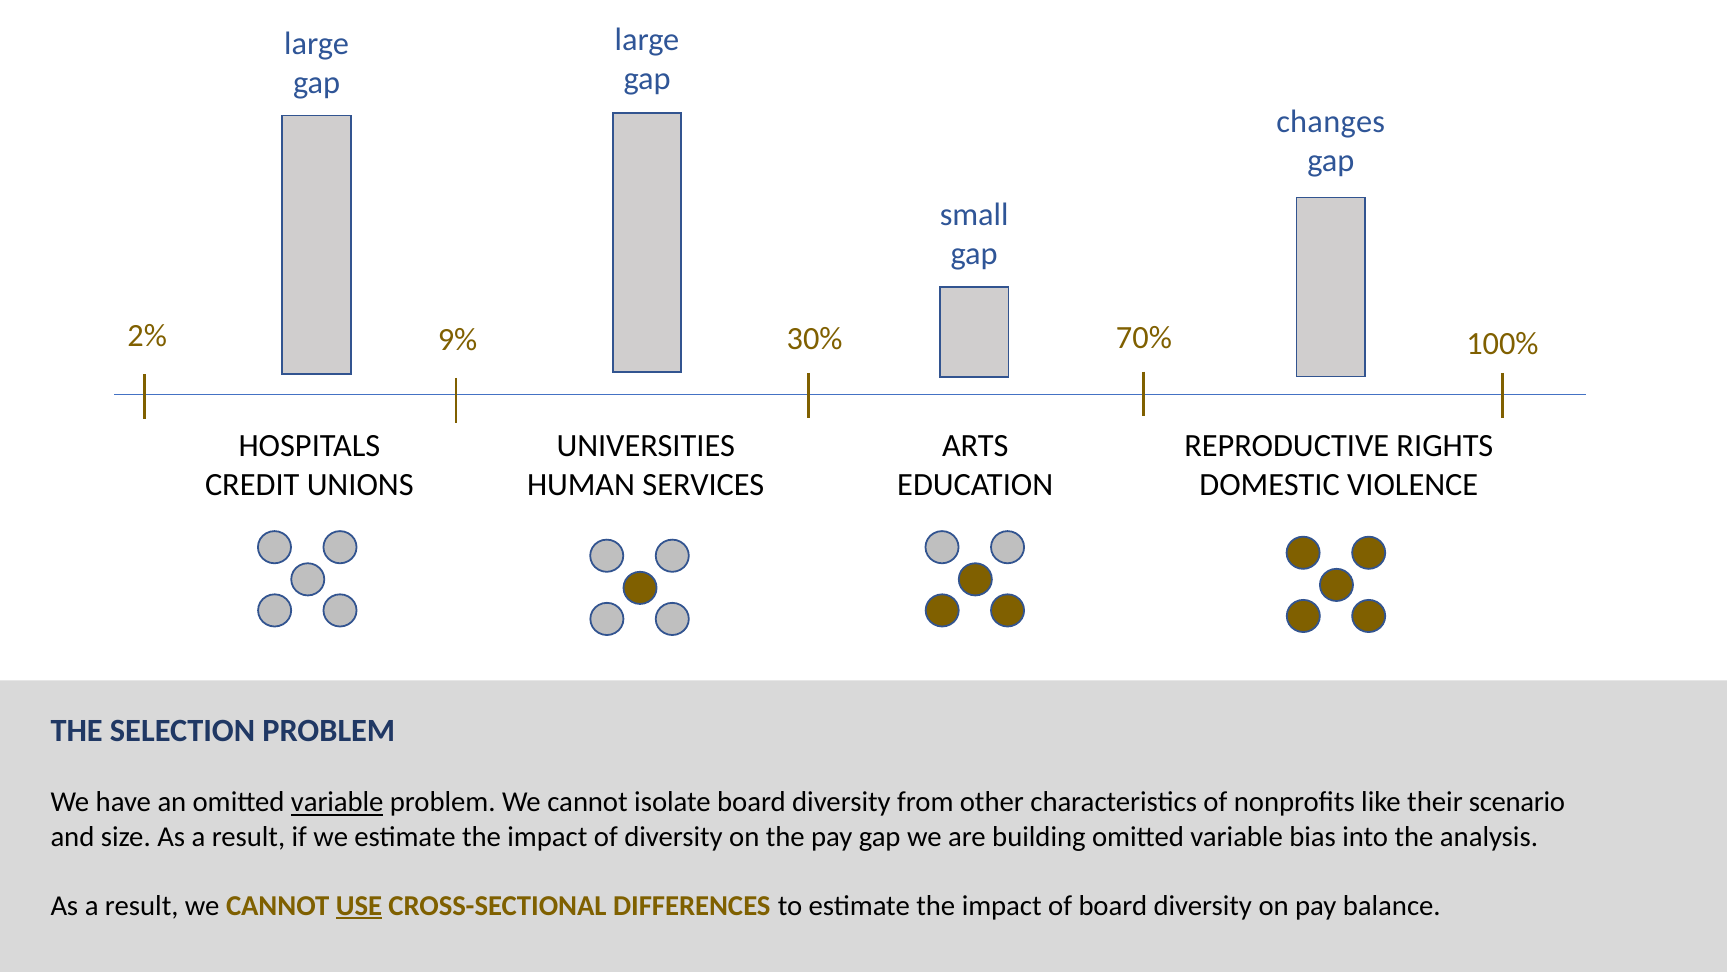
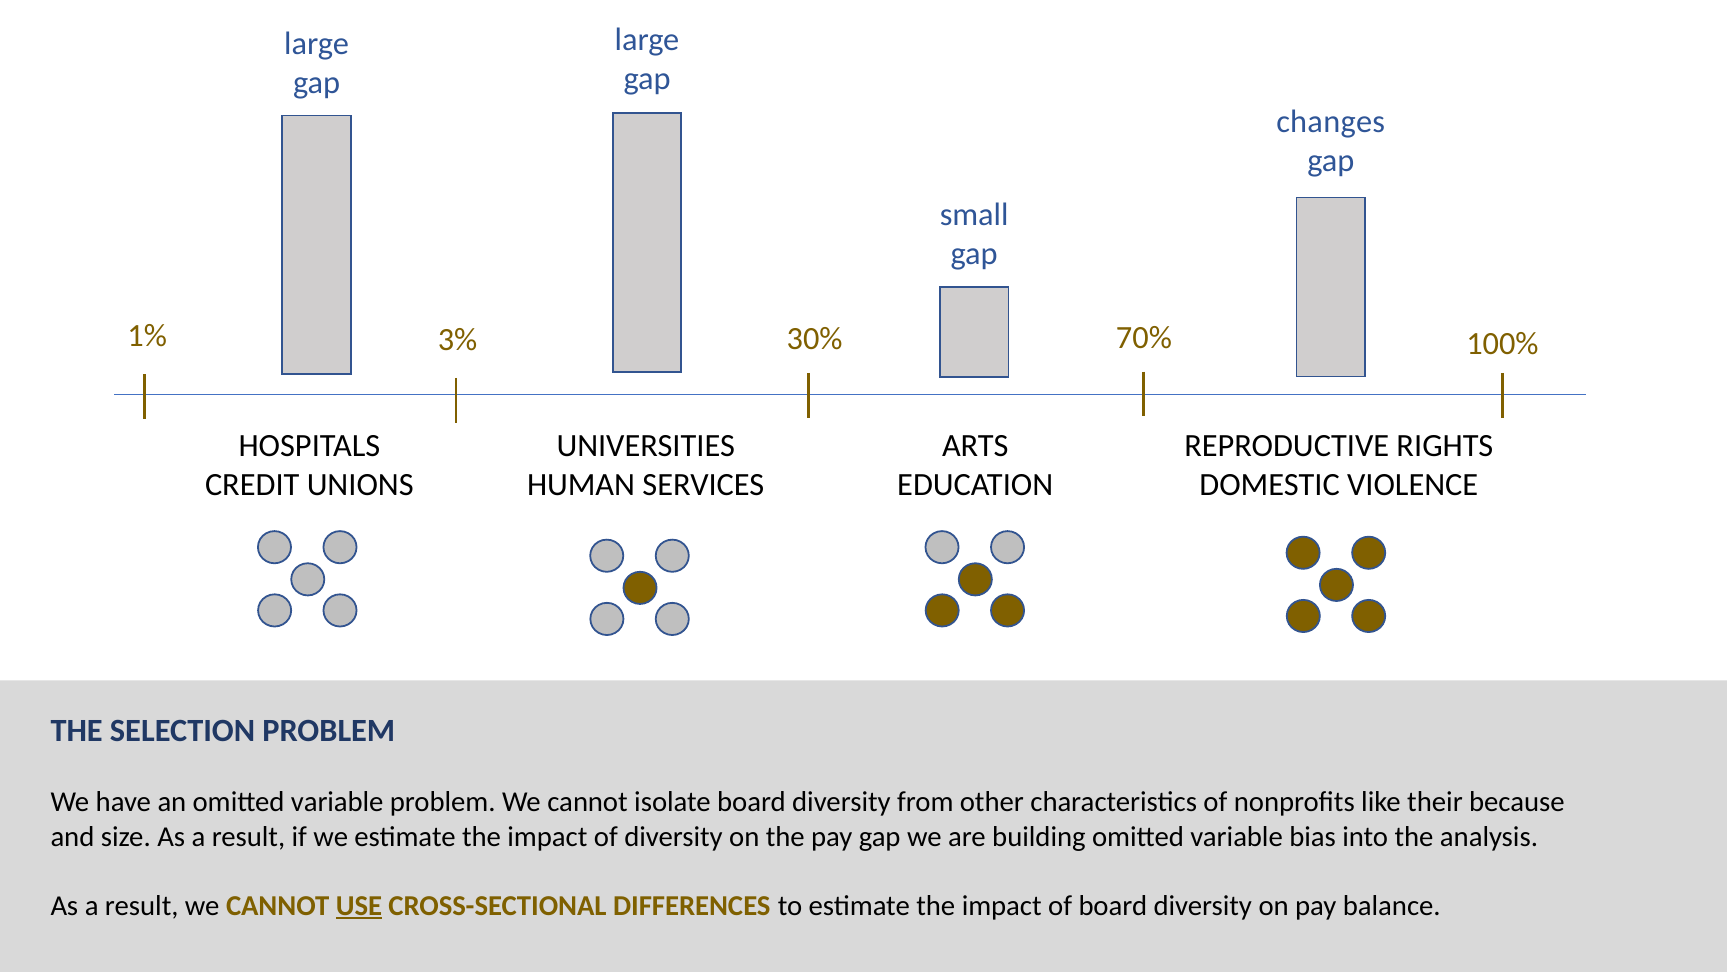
2%: 2% -> 1% (147, 336)
9%: 9% -> 3% (458, 340)
variable underline: present -> none (337, 802)
scenario: scenario -> because (1517, 802)
